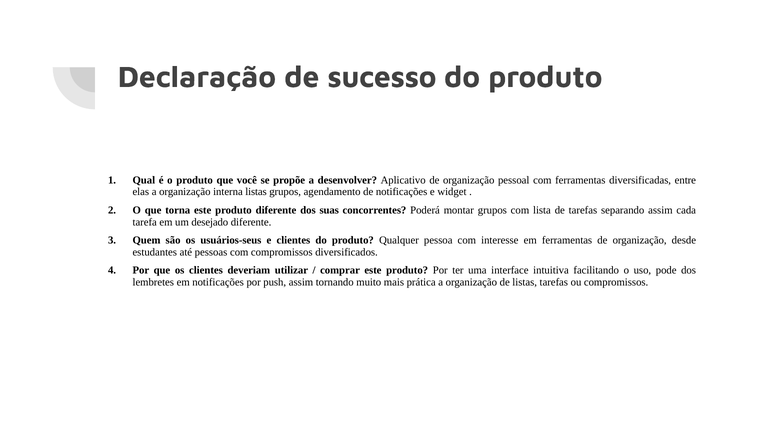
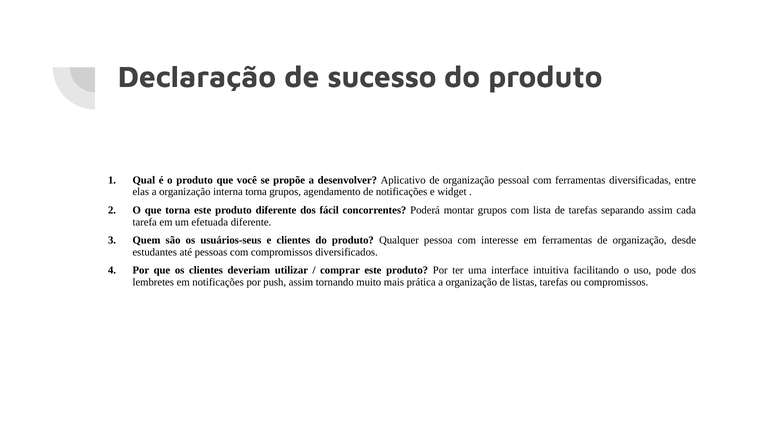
interna listas: listas -> torna (256, 192)
suas: suas -> fácil (329, 211)
desejado: desejado -> efetuada (210, 222)
